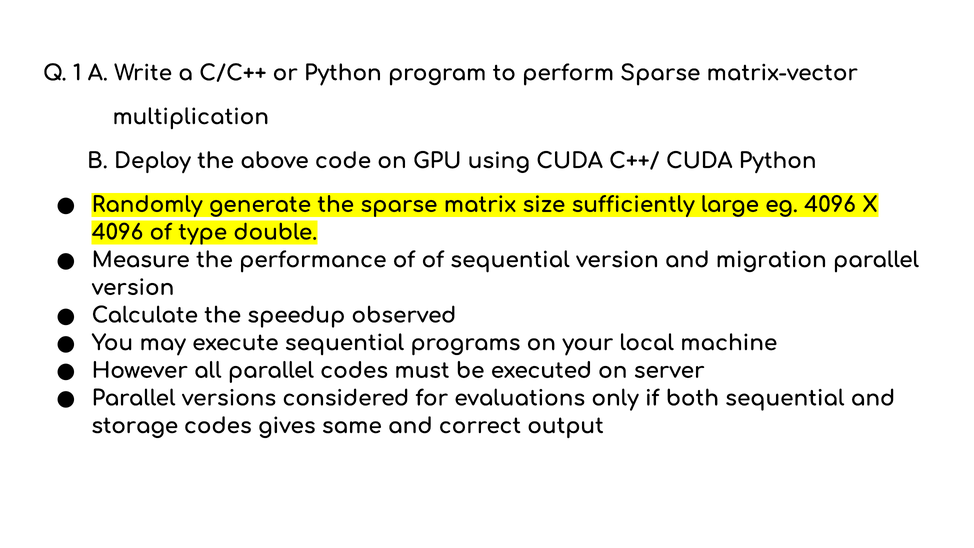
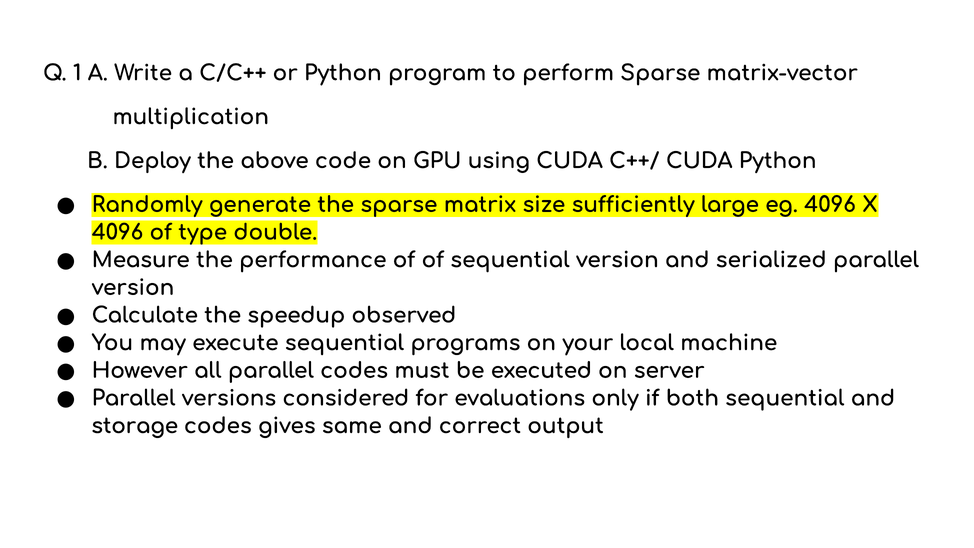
migration: migration -> serialized (771, 260)
